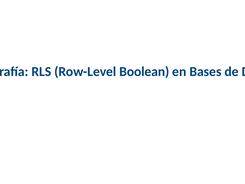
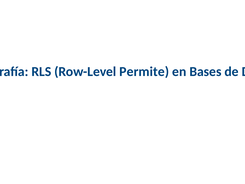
Boolean: Boolean -> Permite (144, 72)
